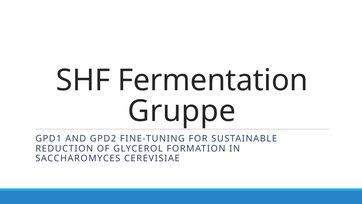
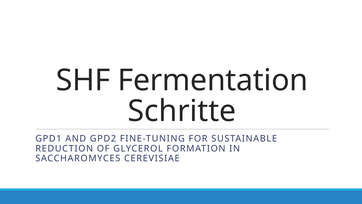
Gruppe: Gruppe -> Schritte (182, 111)
